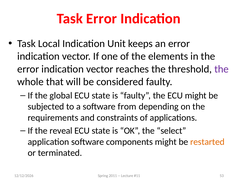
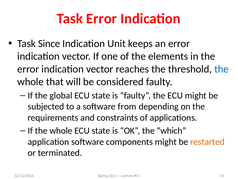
Local: Local -> Since (49, 43)
the colour: purple -> blue (222, 69)
If the reveal: reveal -> whole (61, 130)
select: select -> which (171, 130)
